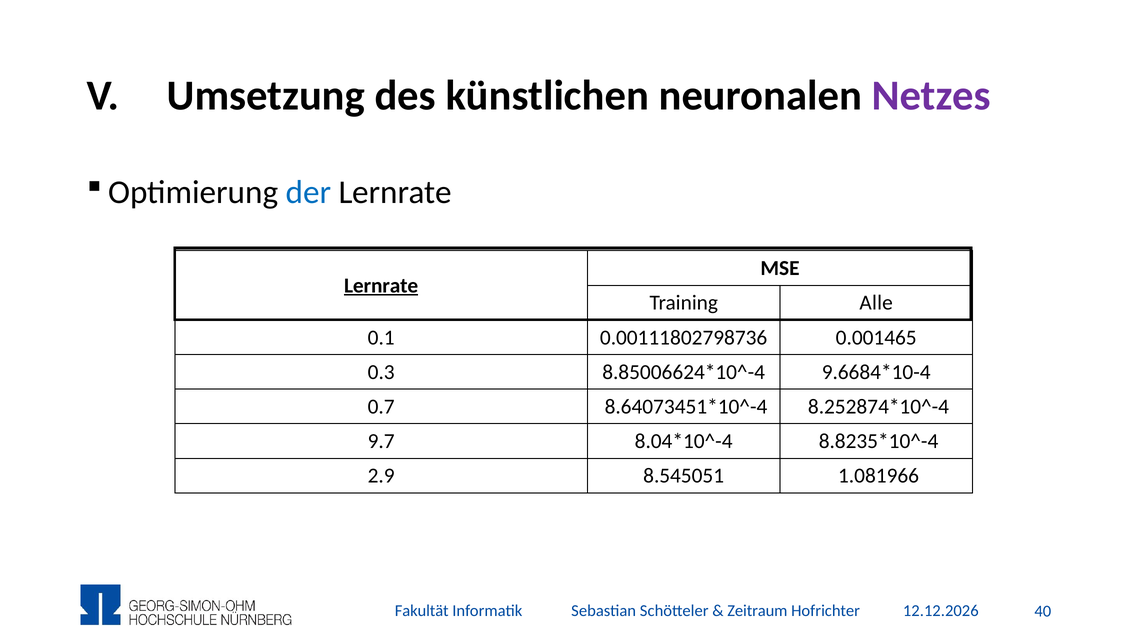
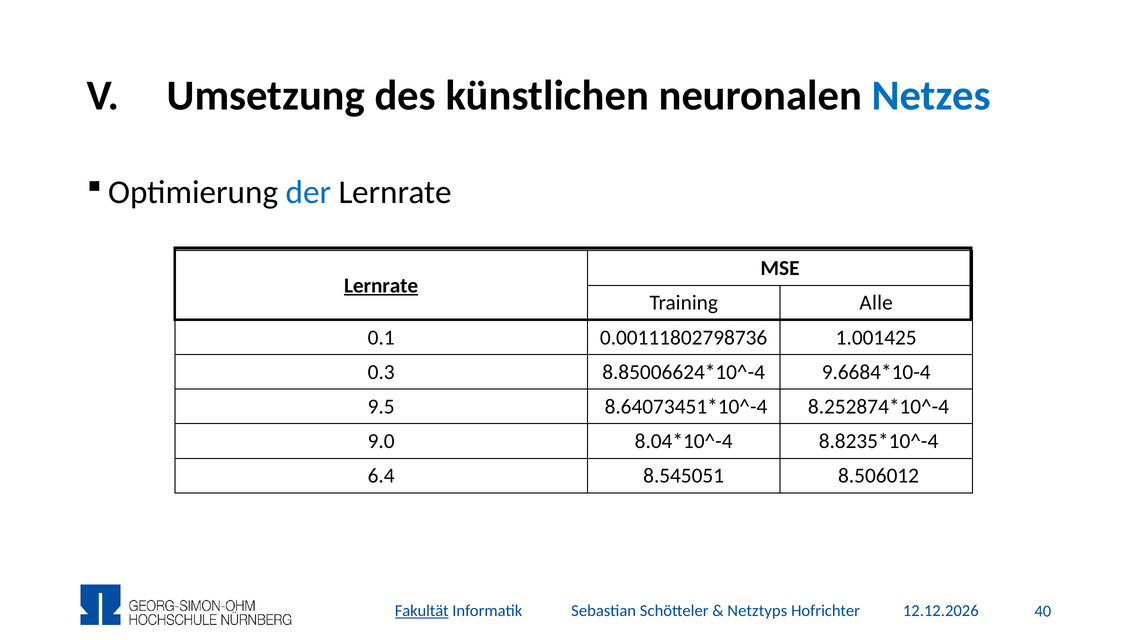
Netzes colour: purple -> blue (931, 96)
0.001465: 0.001465 -> 1.001425 (876, 338)
0.7: 0.7 -> 9.5 (381, 407)
9.7: 9.7 -> 9.0 (381, 441)
2.9: 2.9 -> 6.4 (381, 476)
1.081966: 1.081966 -> 8.506012 (879, 476)
Fakultät underline: none -> present (422, 611)
Zeitraum: Zeitraum -> Netztyps (757, 611)
